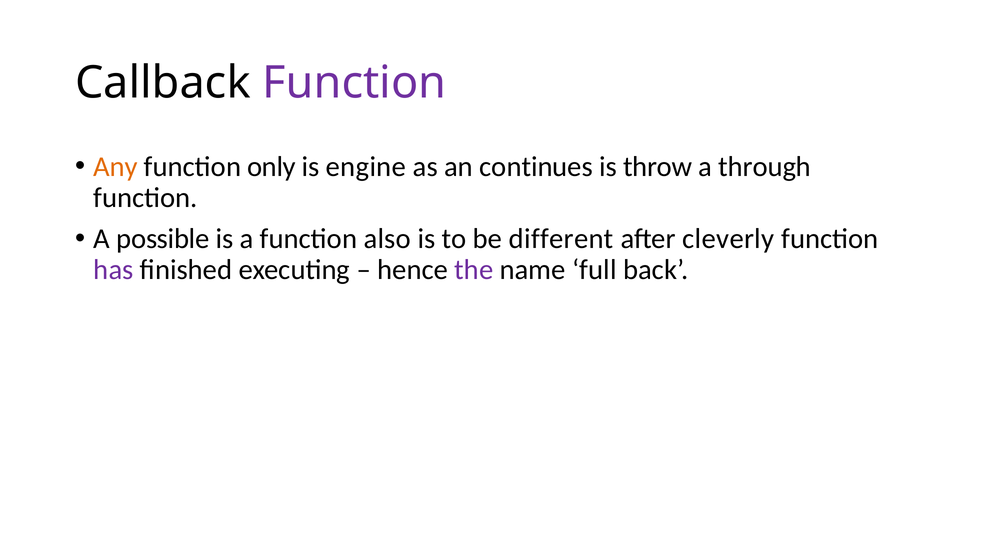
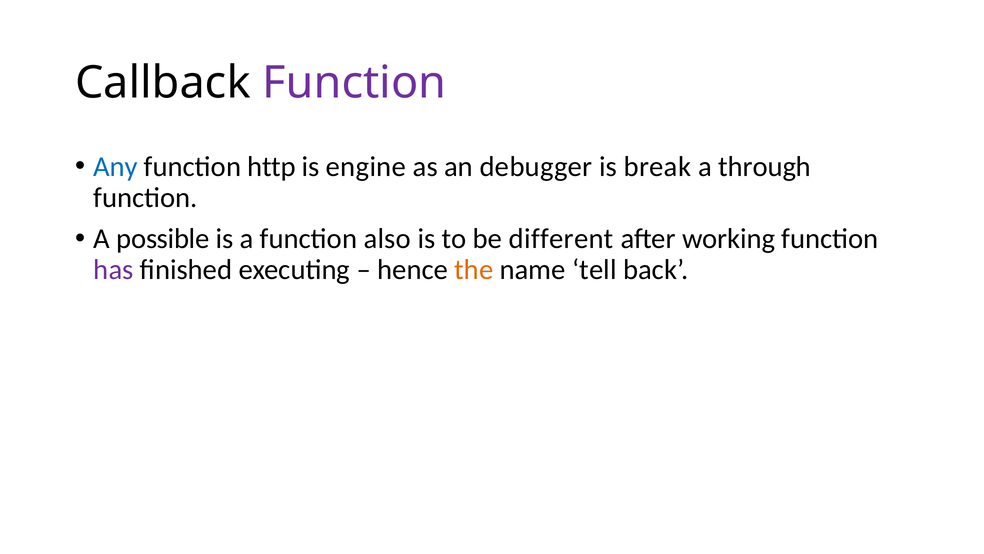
Any colour: orange -> blue (116, 166)
only: only -> http (271, 166)
continues: continues -> debugger (536, 166)
throw: throw -> break (657, 166)
cleverly: cleverly -> working (729, 239)
the colour: purple -> orange (474, 270)
full: full -> tell (594, 270)
